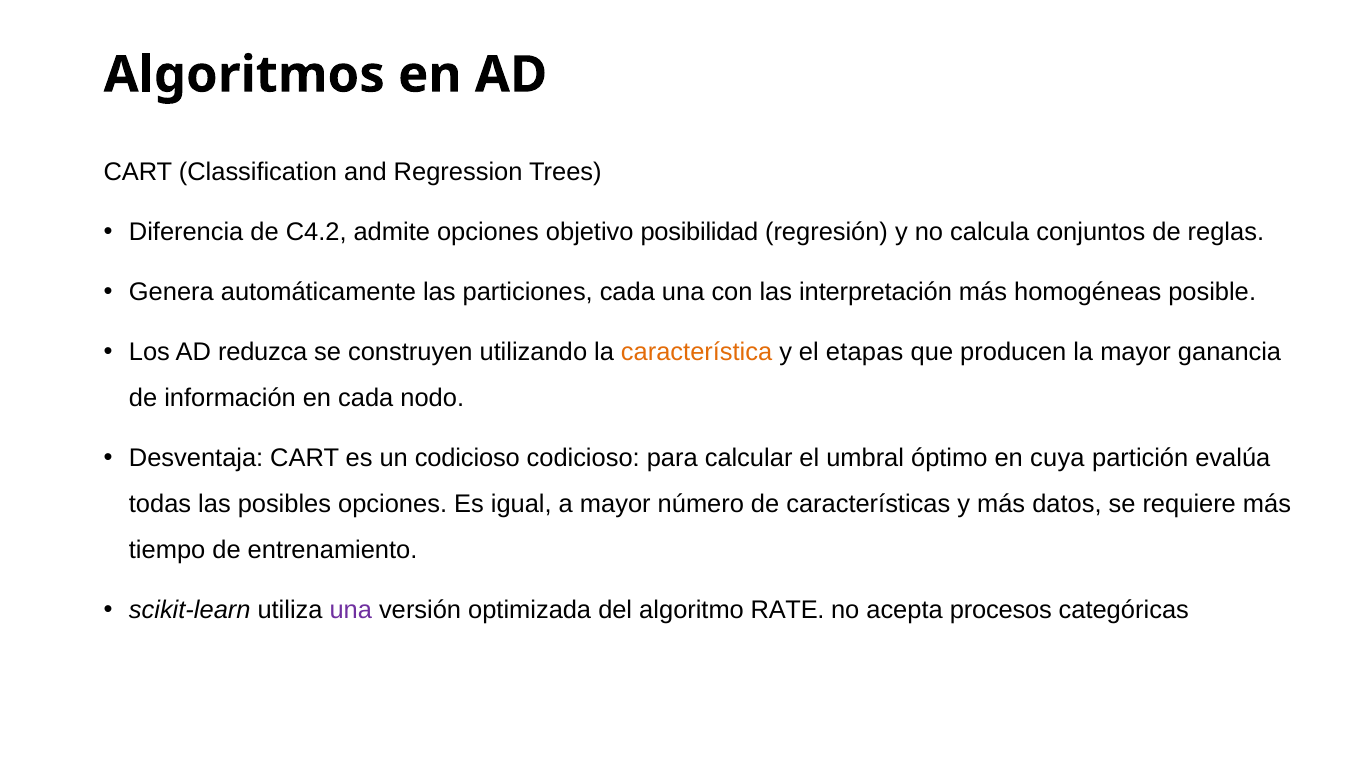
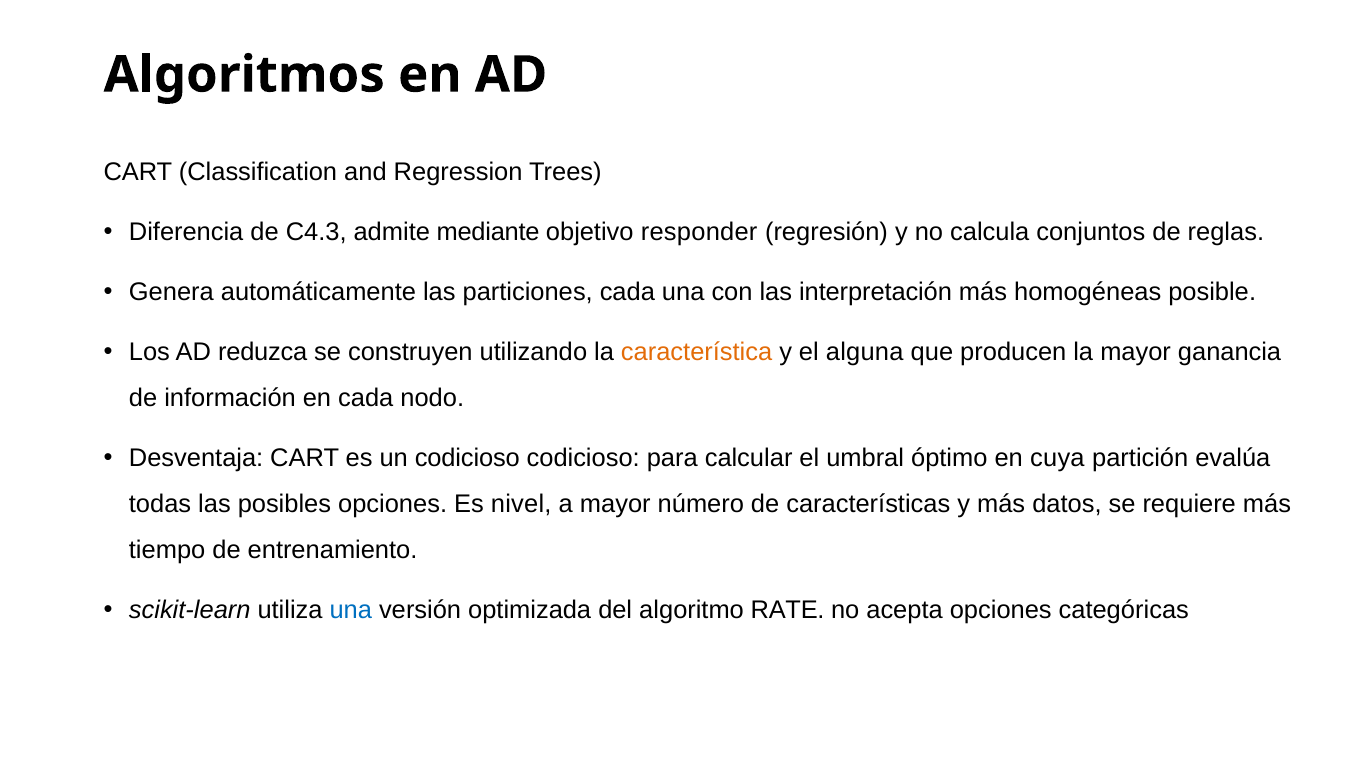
C4.2: C4.2 -> C4.3 (316, 233)
admite opciones: opciones -> mediante (488, 233)
posibilidad: posibilidad -> responder (699, 233)
etapas: etapas -> alguna (865, 353)
igual: igual -> nivel (521, 504)
una colour: purple -> blue (351, 610)
acepta procesos: procesos -> opciones (1001, 610)
